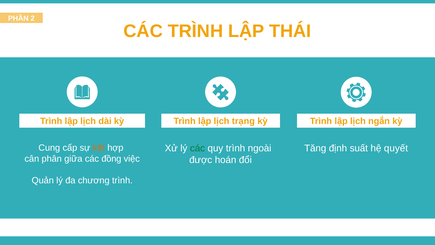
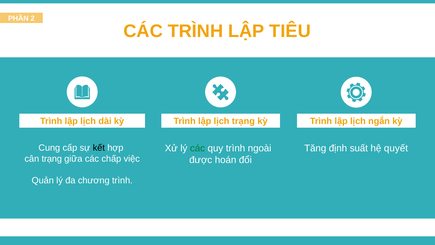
THÁI: THÁI -> TIÊU (290, 31)
kết colour: orange -> black (99, 148)
cân phân: phân -> trạng (52, 159)
đồng: đồng -> chấp (111, 159)
